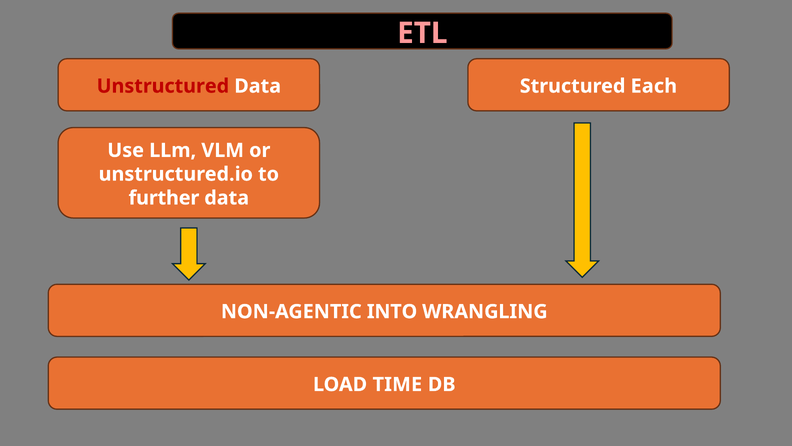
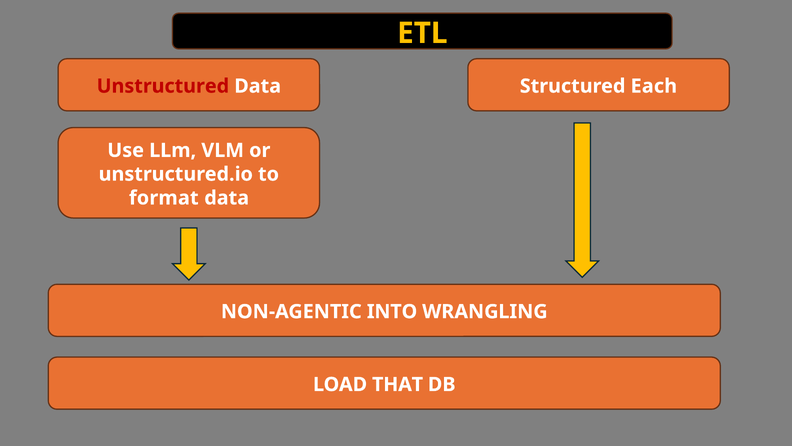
ETL colour: pink -> yellow (422, 33)
further: further -> format (164, 198)
TIME: TIME -> THAT (398, 384)
